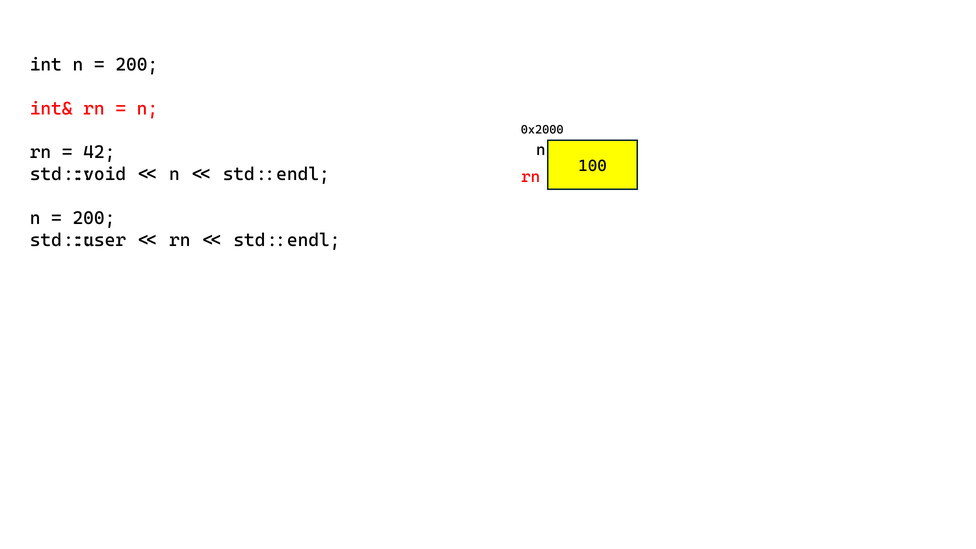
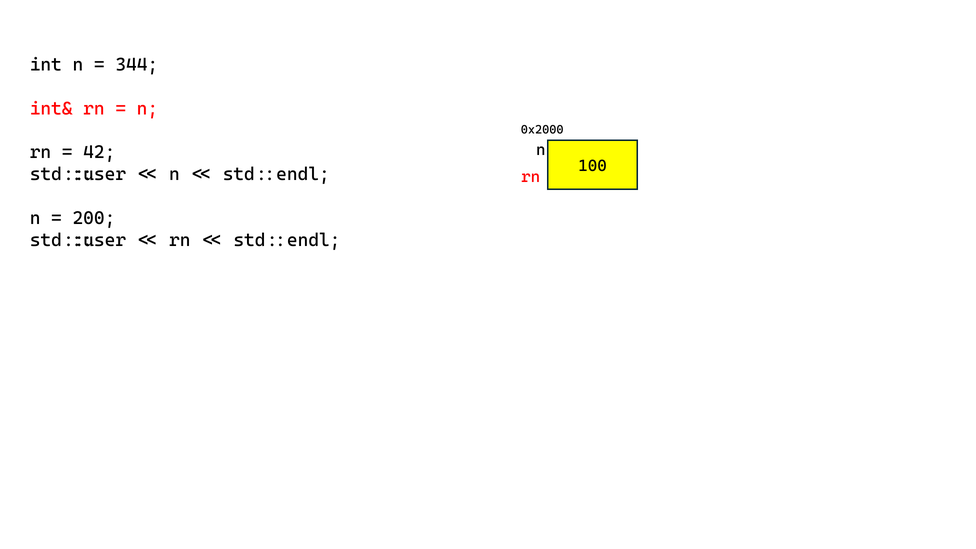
200: 200 -> 344 (137, 65)
std::void: std::void -> std::user (78, 174)
